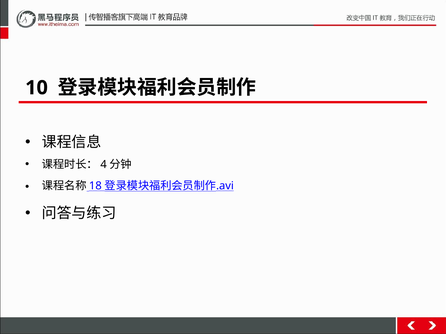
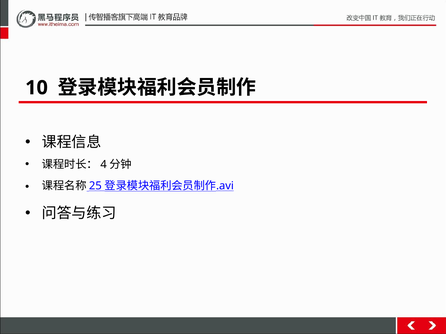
18: 18 -> 25 (95, 186)
